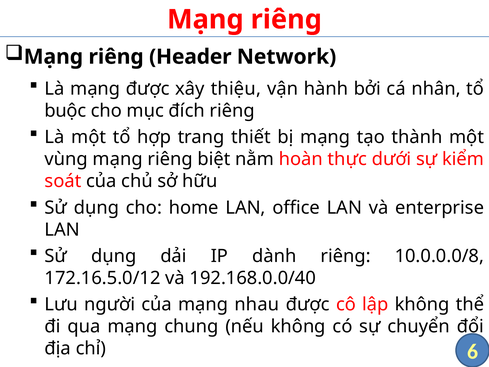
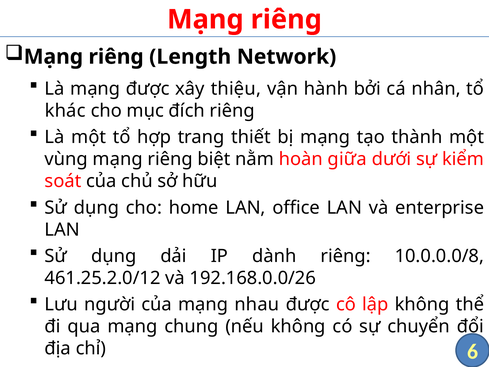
Header: Header -> Length (190, 57)
buộc: buộc -> khác (65, 111)
thực: thực -> giữa (347, 159)
172.16.5.0/12: 172.16.5.0/12 -> 461.25.2.0/12 (103, 278)
192.168.0.0/40: 192.168.0.0/40 -> 192.168.0.0/26 (253, 278)
